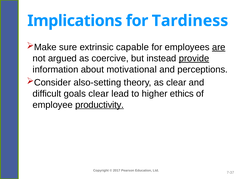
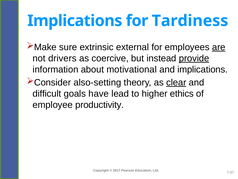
capable: capable -> external (133, 47)
argued: argued -> drivers (62, 58)
and perceptions: perceptions -> implications (203, 69)
clear underline: none -> present (176, 82)
goals clear: clear -> have (99, 93)
productivity underline: present -> none (100, 104)
